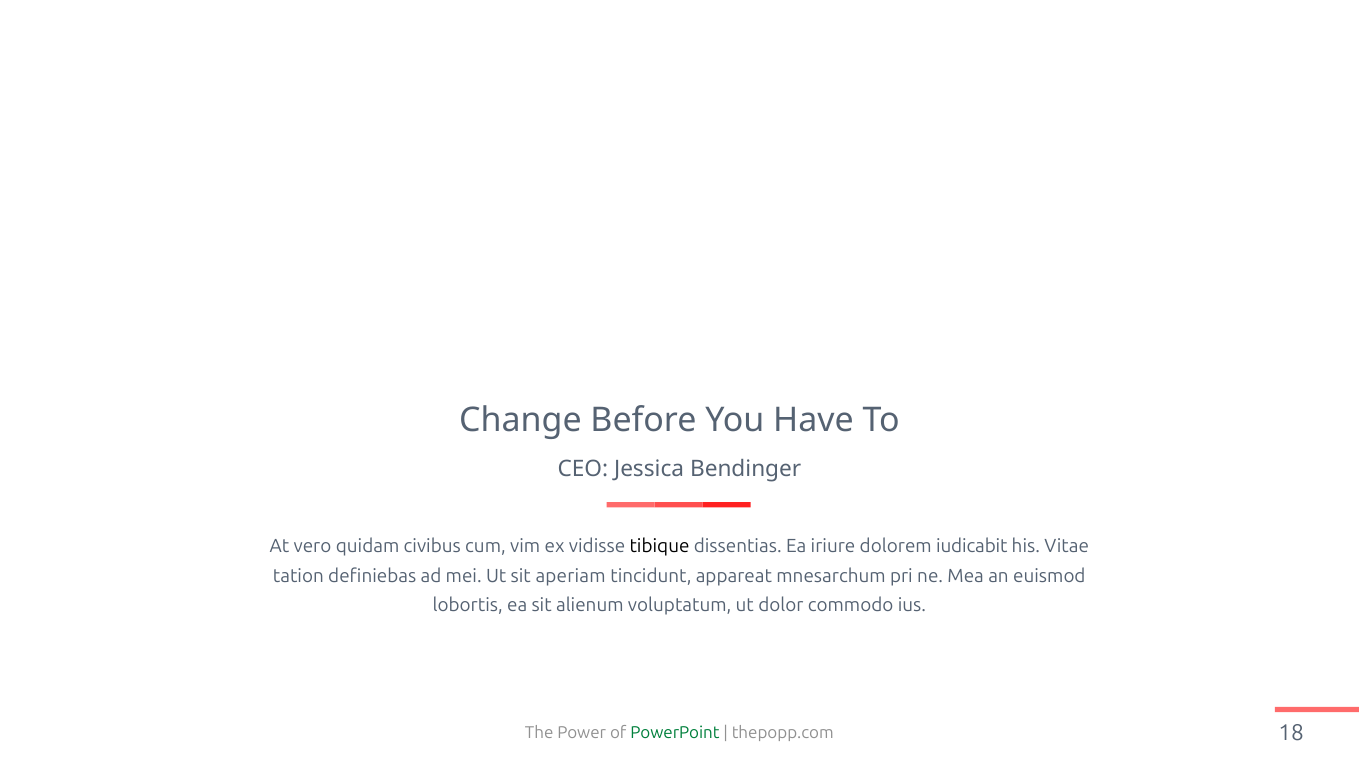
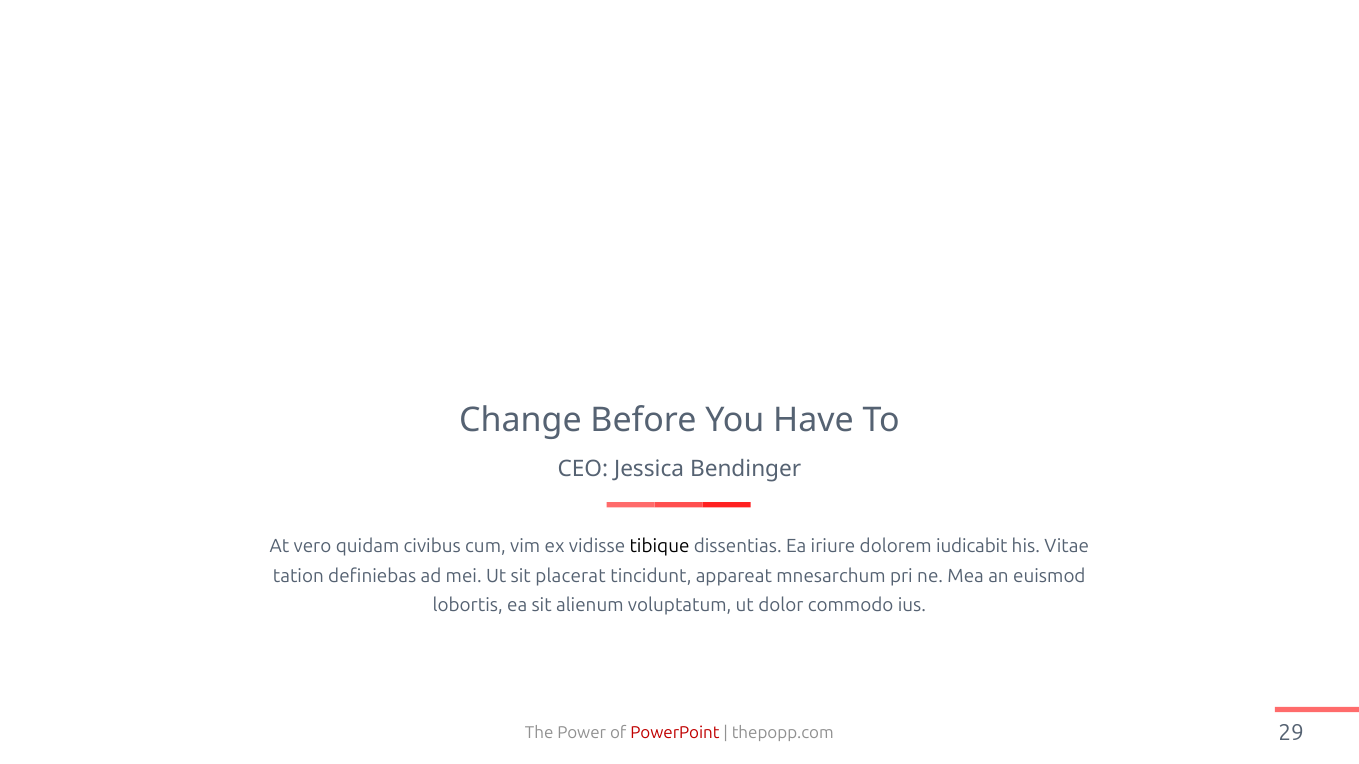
aperiam: aperiam -> placerat (571, 576)
PowerPoint colour: green -> red (675, 734)
18: 18 -> 29 (1291, 733)
